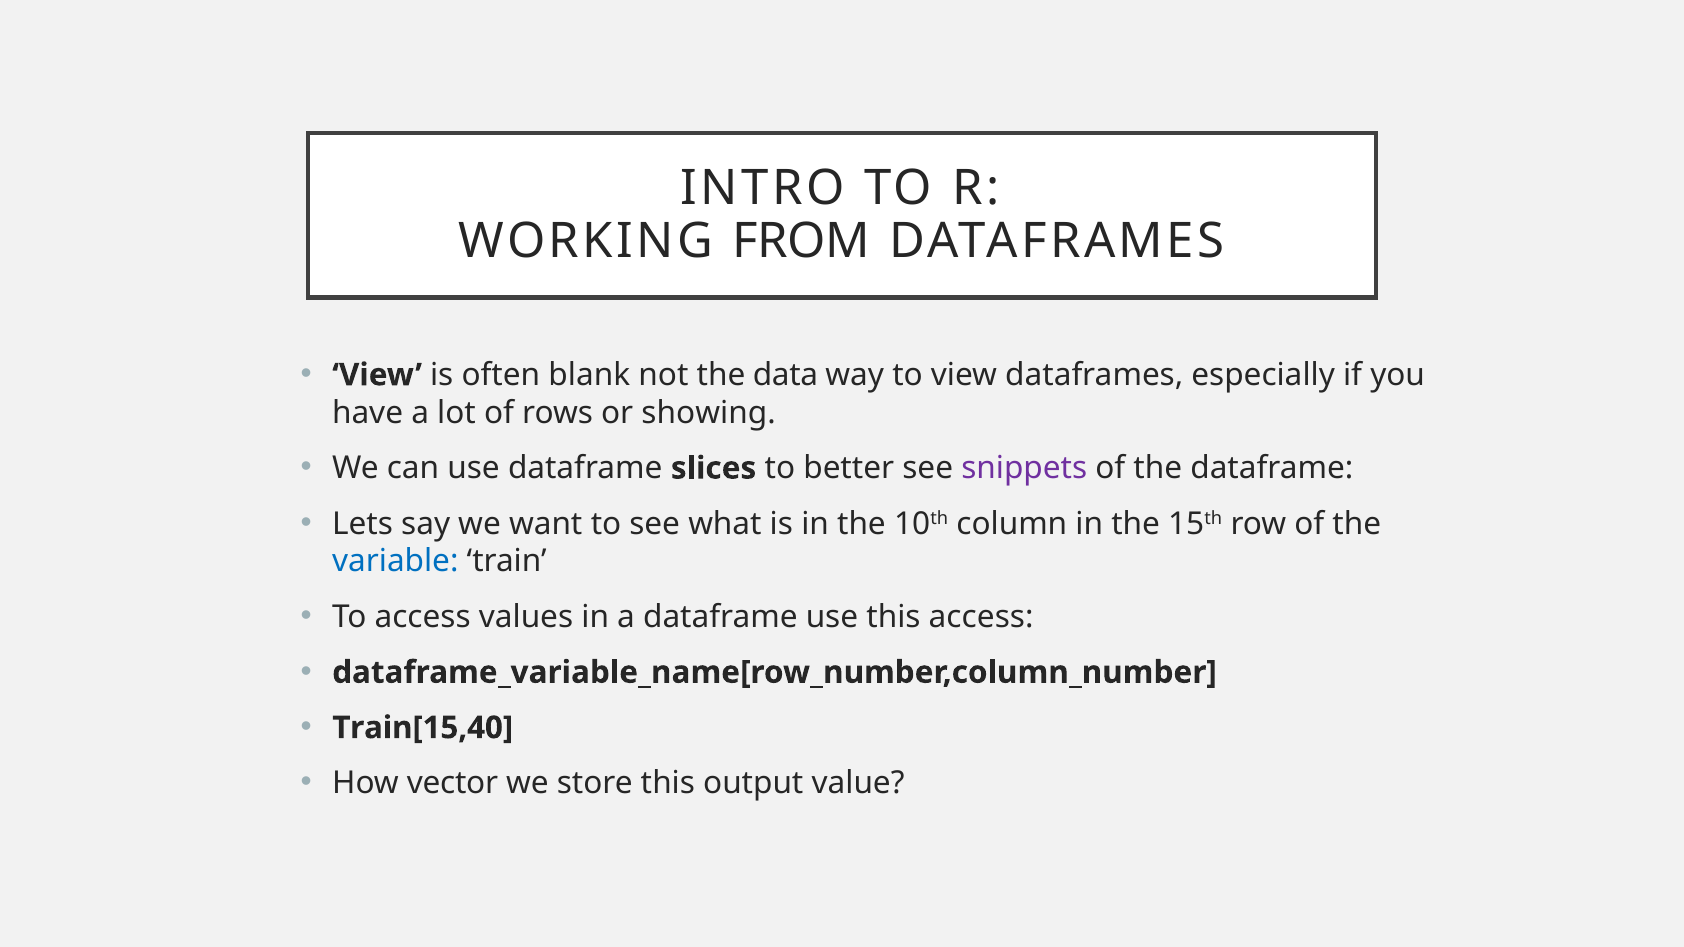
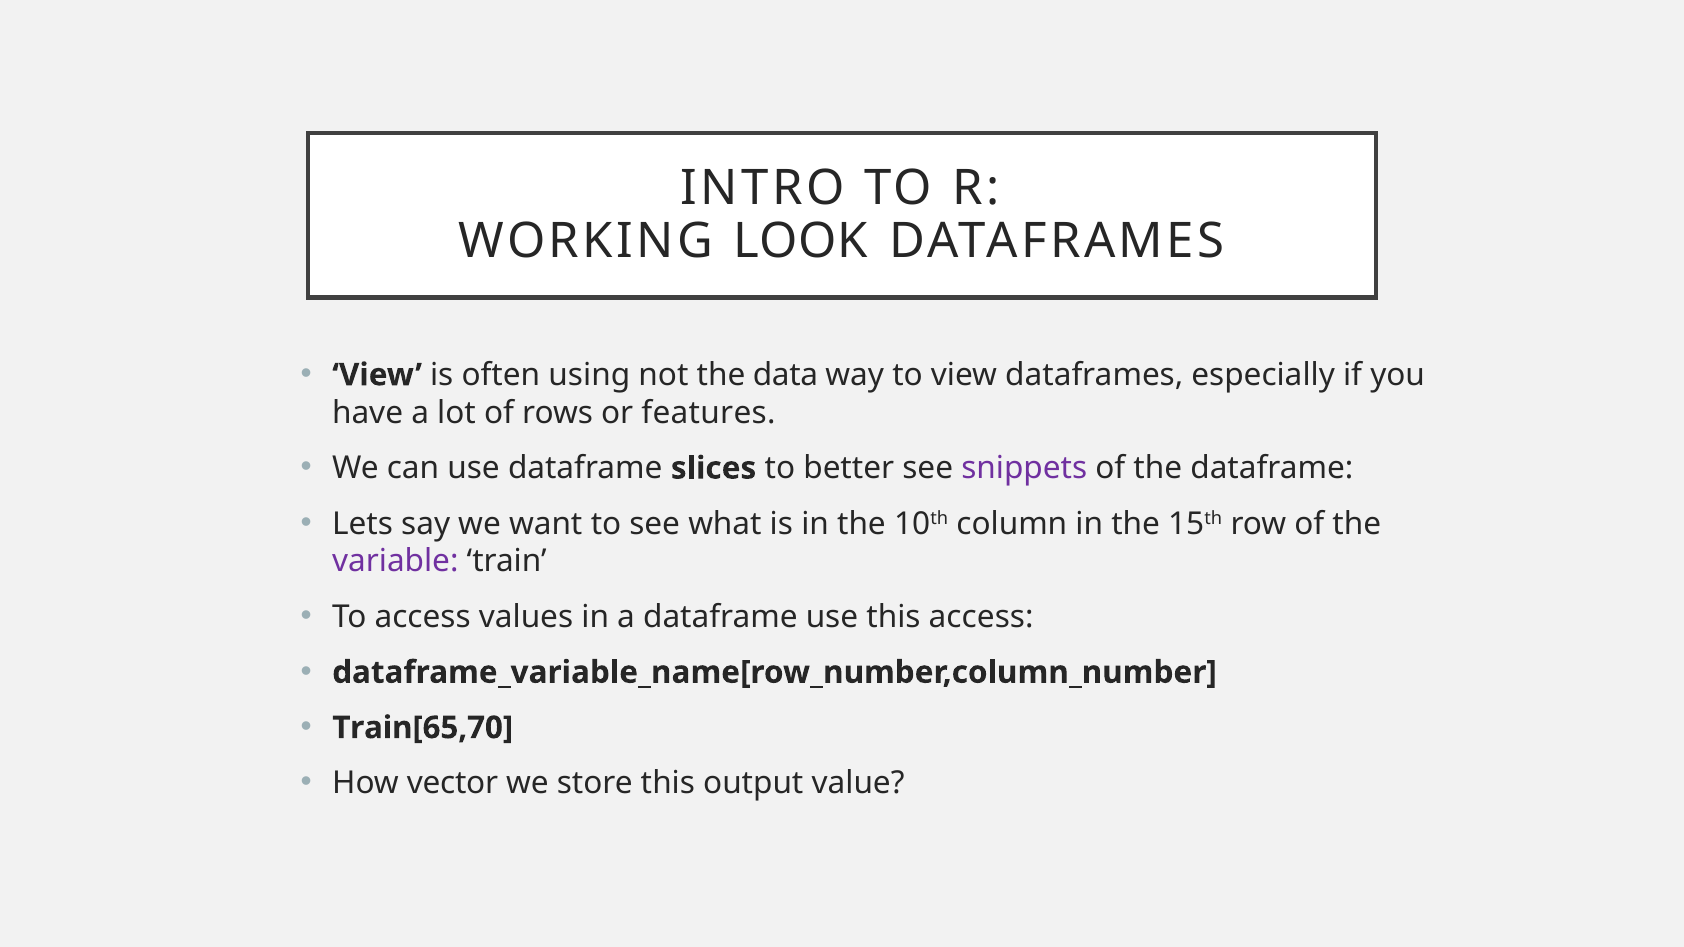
FROM: FROM -> LOOK (801, 241)
blank: blank -> using (589, 375)
showing: showing -> features (708, 413)
variable colour: blue -> purple (395, 562)
Train[15,40: Train[15,40 -> Train[65,70 (423, 728)
